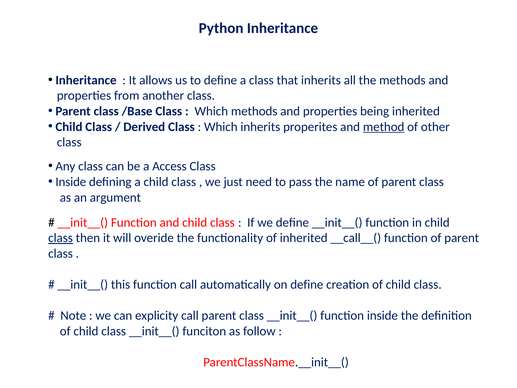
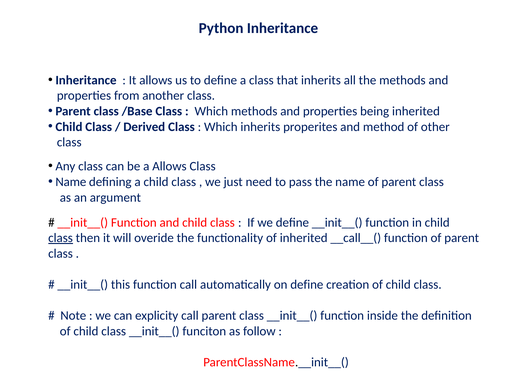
method underline: present -> none (384, 127)
a Access: Access -> Allows (169, 166)
Inside: Inside -> Name (71, 182)
